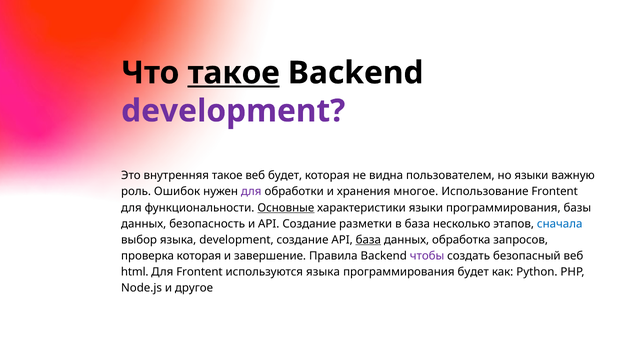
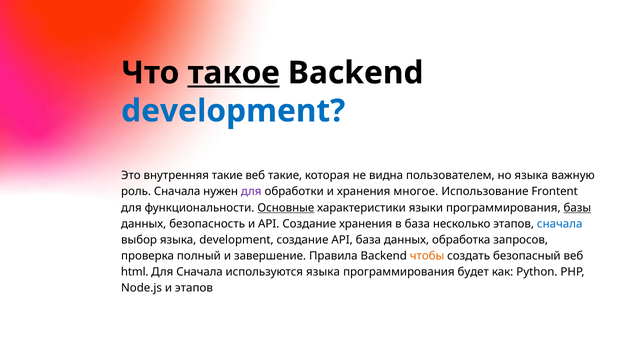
development colour: purple -> blue (233, 111)
внутренняя такое: такое -> такие (227, 176)
веб будет: будет -> такие (285, 176)
но языки: языки -> языка (531, 176)
роль Ошибок: Ошибок -> Сначала (177, 192)
базы underline: none -> present (577, 208)
Создание разметки: разметки -> хранения (366, 224)
база underline: present -> none (368, 240)
проверка которая: которая -> полный (199, 256)
чтобы colour: purple -> orange (427, 256)
Для Frontent: Frontent -> Сначала (199, 272)
и другое: другое -> этапов (194, 288)
